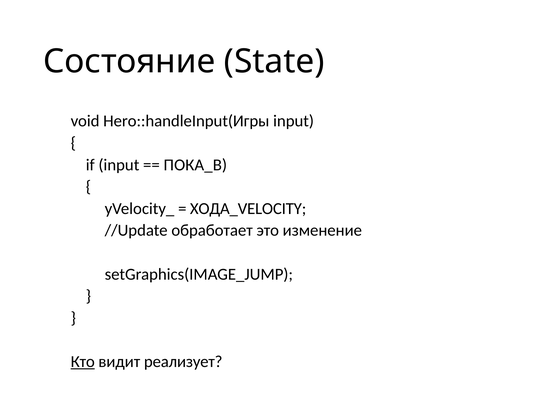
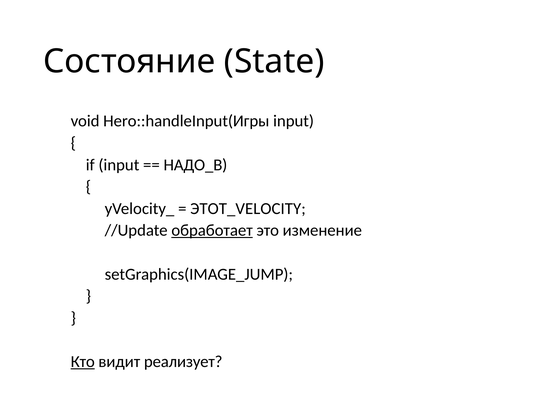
ПОКА_B: ПОКА_B -> НАДО_B (195, 165)
ХОДА_VELOCITY: ХОДА_VELOCITY -> ЭТОТ_VELOCITY (248, 209)
обработает underline: none -> present (212, 231)
